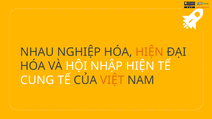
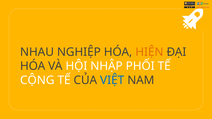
NHẬP HIỆN: HIỆN -> PHỐI (140, 66)
CUNG: CUNG -> CỘNG (37, 80)
VIỆT colour: orange -> blue (112, 80)
